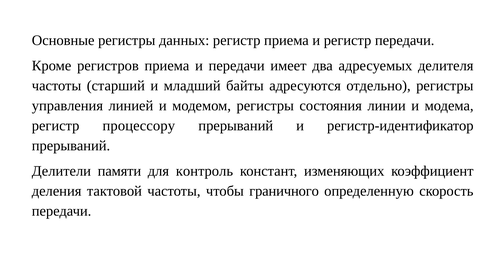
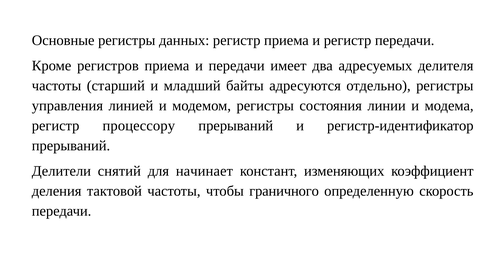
памяти: памяти -> снятий (119, 171)
контроль: контроль -> начинает (204, 171)
